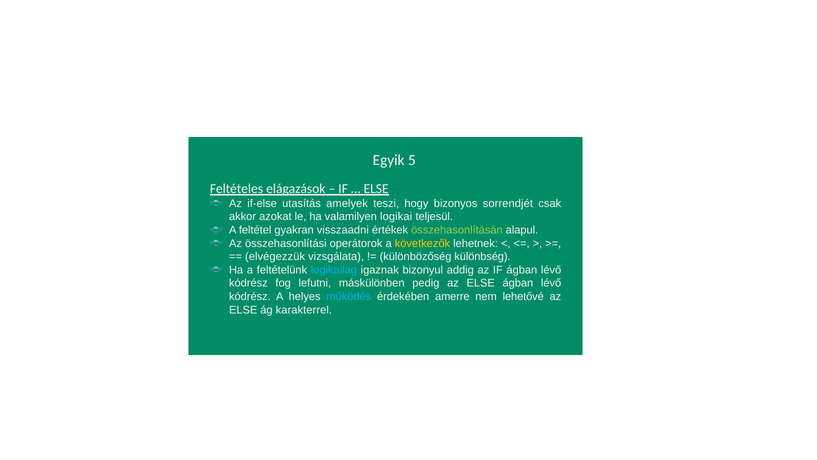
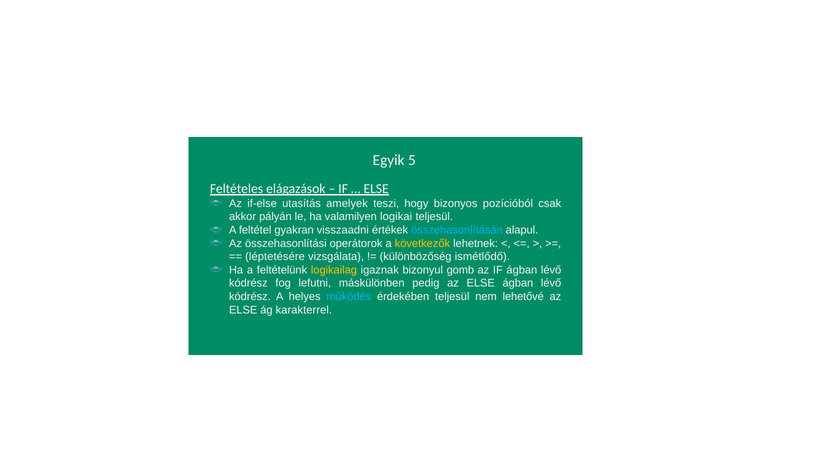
sorrendjét: sorrendjét -> pozícióból (508, 203)
azokat: azokat -> pályán (275, 217)
összehasonlításán colour: light green -> light blue (457, 230)
elvégezzük: elvégezzük -> léptetésére (275, 256)
különbség: különbség -> ismétlődő (482, 256)
logikailag colour: light blue -> yellow (334, 270)
addig: addig -> gomb (460, 270)
érdekében amerre: amerre -> teljesül (452, 296)
